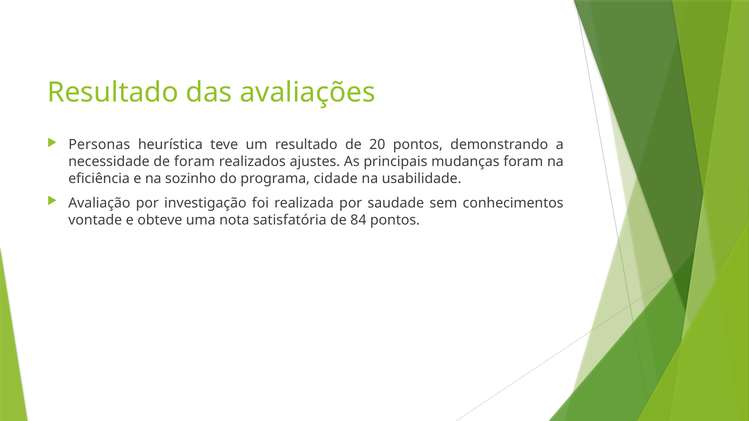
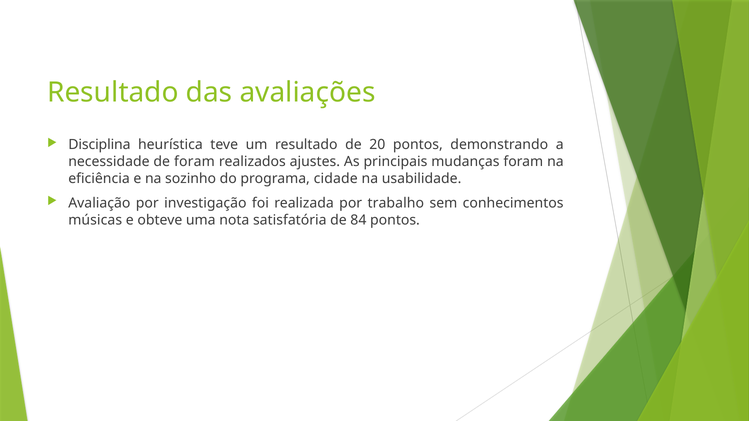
Personas: Personas -> Disciplina (99, 145)
saudade: saudade -> trabalho (396, 203)
vontade: vontade -> músicas (95, 220)
